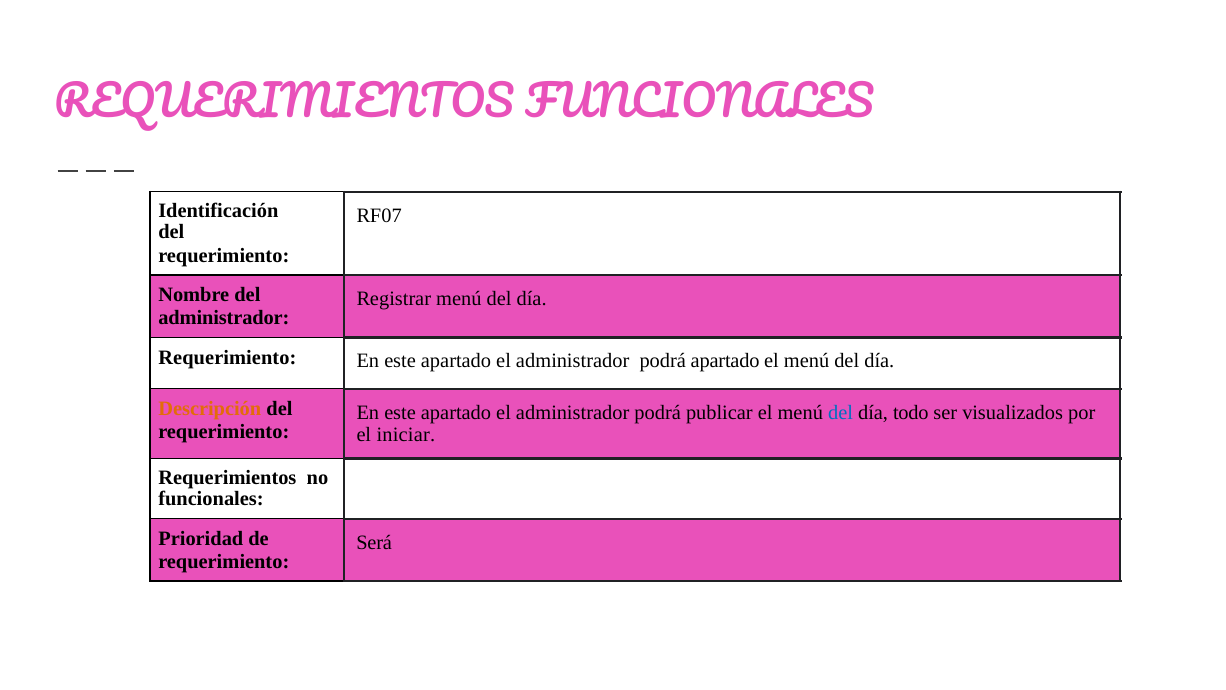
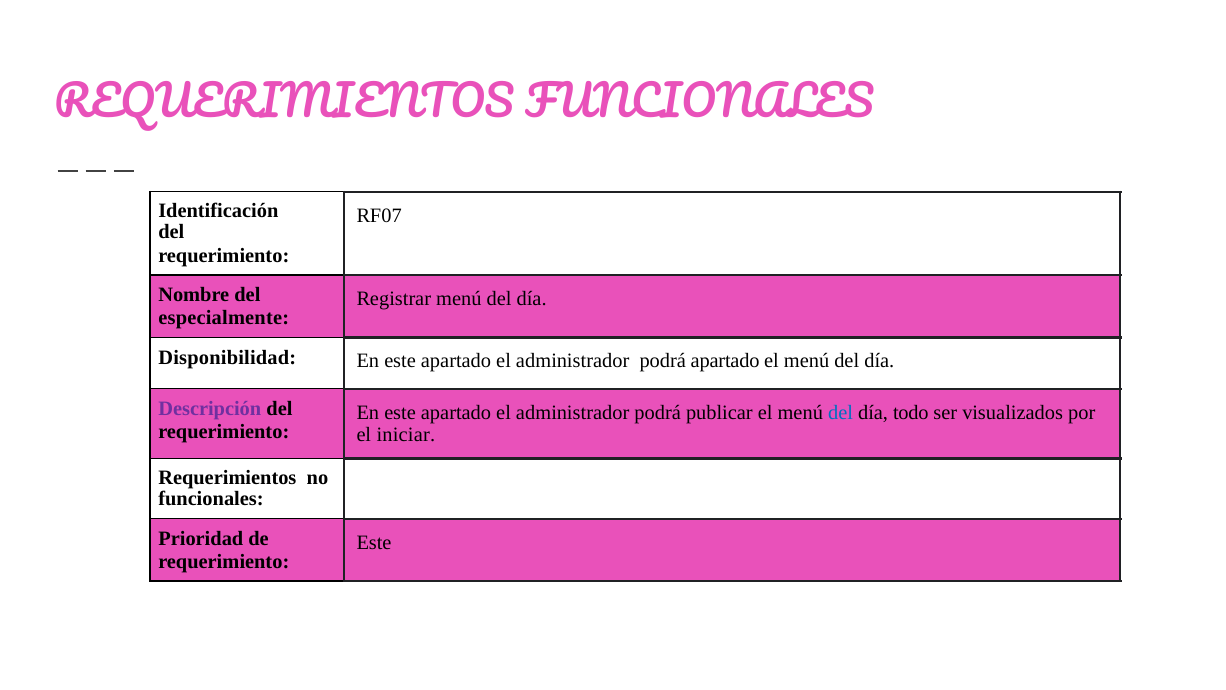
administrador: administrador -> especialmente (224, 318)
Requerimiento: Requerimiento -> Disponibilidad (227, 357)
Descripción colour: orange -> purple (210, 408)
Será: Será -> Este (374, 542)
